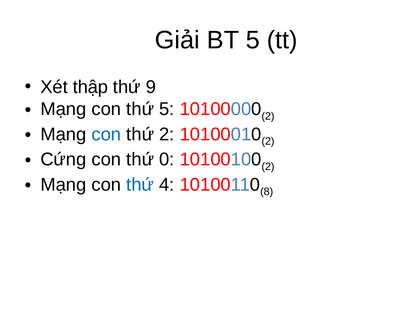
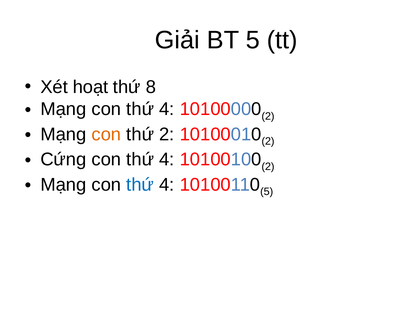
thập: thập -> hoạt (91, 87)
9: 9 -> 8 (151, 87)
5: 5 -> 4 (167, 109)
con colour: blue -> orange (106, 134)
0: 0 -> 4 (167, 159)
8: 8 -> 5 (267, 191)
